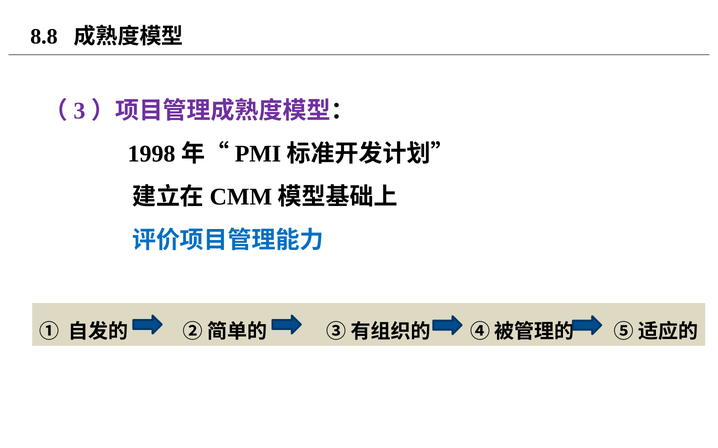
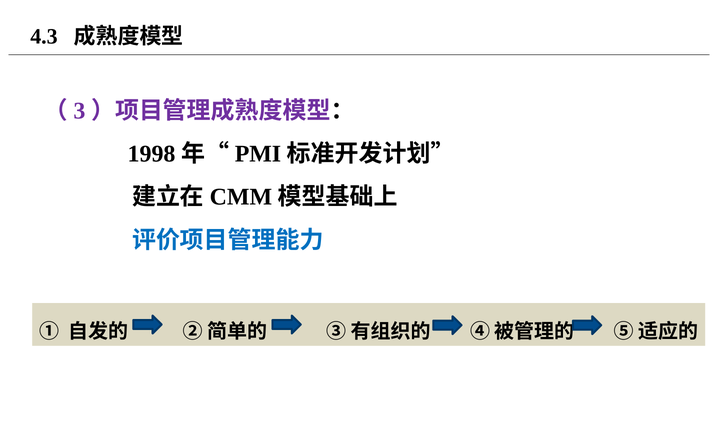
8.8: 8.8 -> 4.3 (44, 36)
